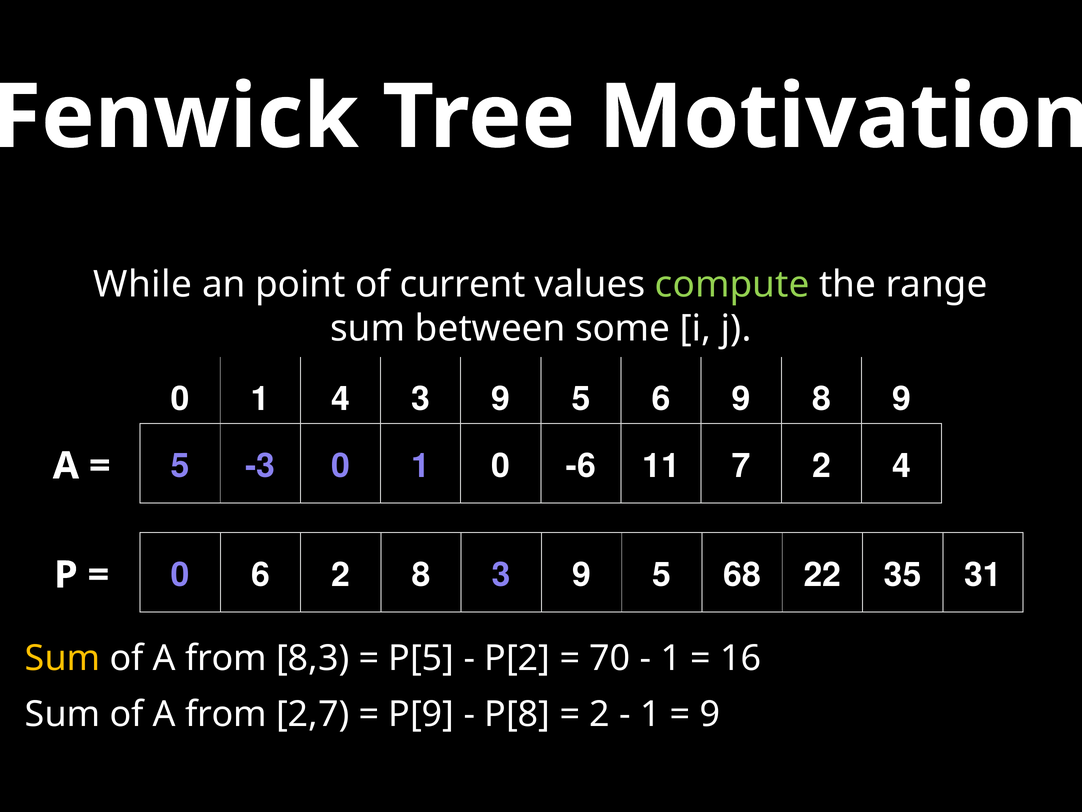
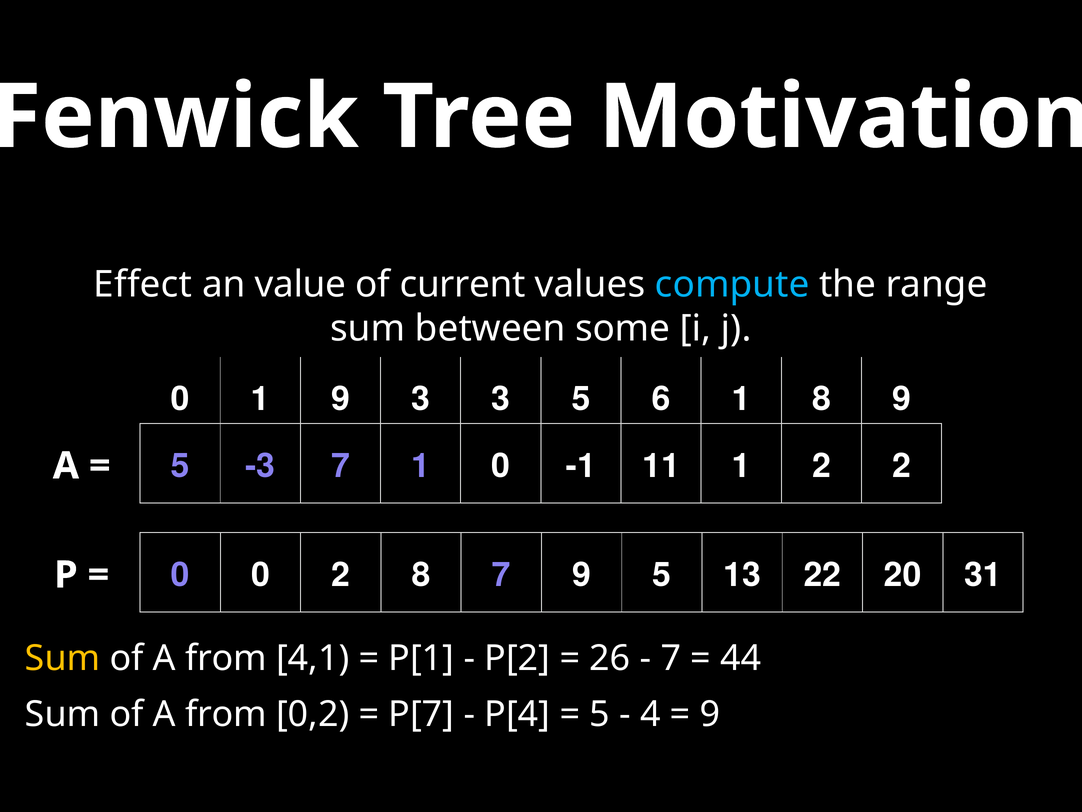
While: While -> Effect (143, 284)
point: point -> value (301, 284)
compute colour: light green -> light blue (732, 284)
1 4: 4 -> 9 (340, 399)
9: 9 -> 3 (501, 399)
6 9: 9 -> 1 (741, 399)
-3 0: 0 -> 7 (340, 466)
-6: -6 -> -1 (581, 466)
11 7: 7 -> 1 (741, 466)
2 4: 4 -> 2 (902, 466)
0 6: 6 -> 0 (261, 575)
8 3: 3 -> 7 (501, 575)
68: 68 -> 13 (742, 575)
35: 35 -> 20 (903, 575)
8,3: 8,3 -> 4,1 (313, 658)
P[5: P[5 -> P[1 (421, 658)
70: 70 -> 26 (610, 658)
1: 1 -> 7 (671, 658)
16: 16 -> 44 (741, 658)
2,7: 2,7 -> 0,2 (313, 714)
P[9: P[9 -> P[7 (421, 714)
P[8: P[8 -> P[4 (517, 714)
2: 2 -> 5 (600, 714)
1: 1 -> 4 (650, 714)
